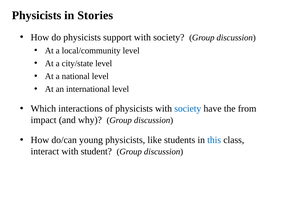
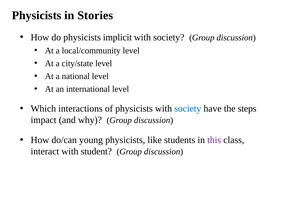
support: support -> implicit (117, 37)
from: from -> steps (247, 108)
this colour: blue -> purple (214, 140)
